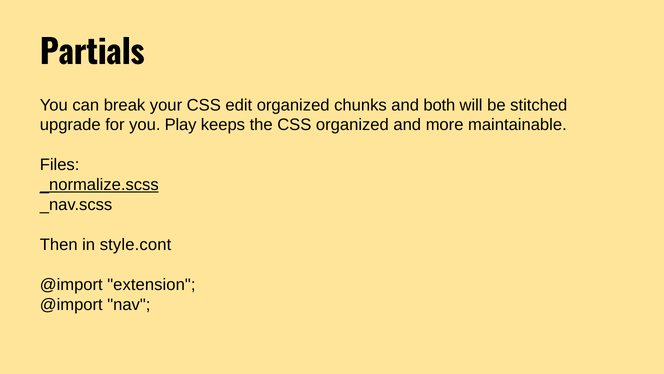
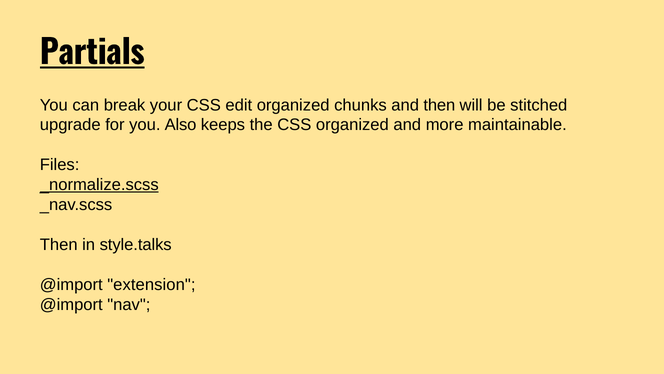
Partials underline: none -> present (92, 53)
and both: both -> then (439, 105)
Play: Play -> Also (181, 125)
style.cont: style.cont -> style.talks (136, 244)
